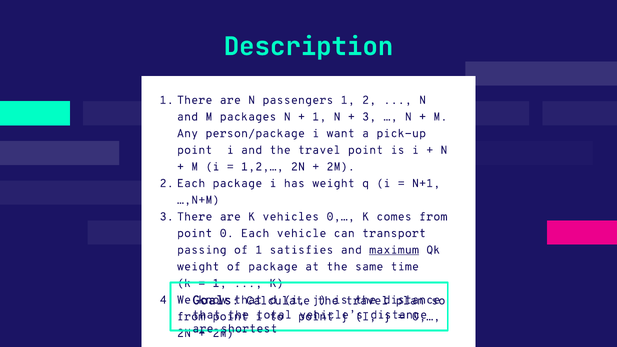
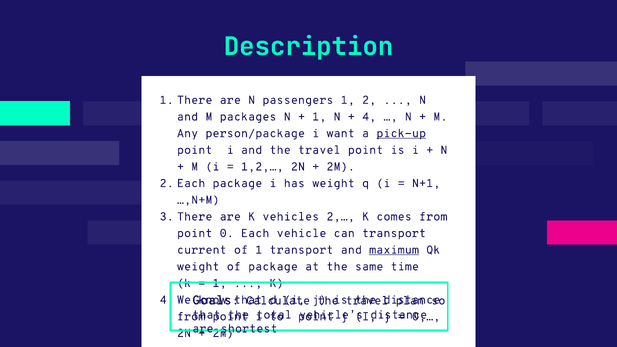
3: 3 -> 4 (369, 117)
pick-up underline: none -> present (401, 133)
vehicles 0,…: 0,… -> 2,… (341, 217)
passing: passing -> current (202, 250)
1 satisfies: satisfies -> transport (302, 250)
